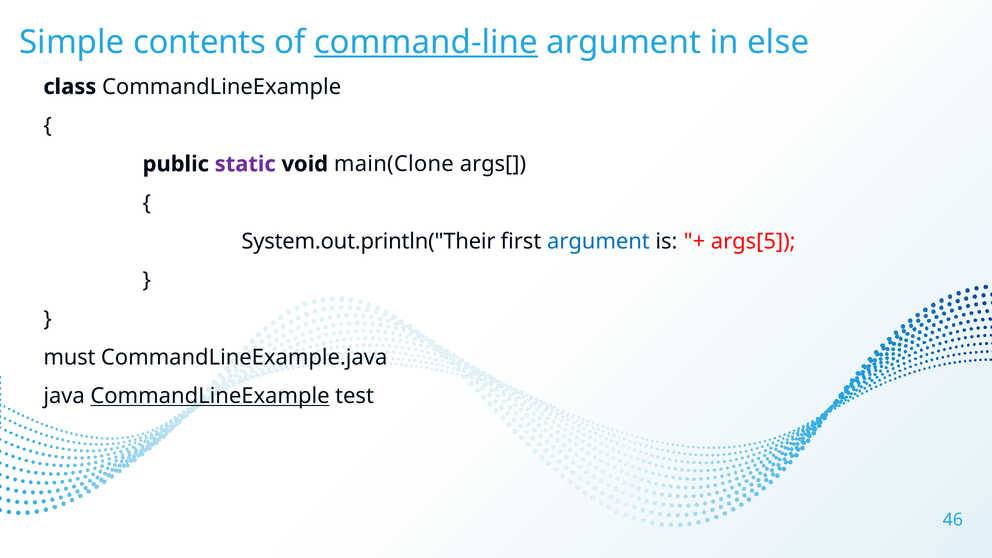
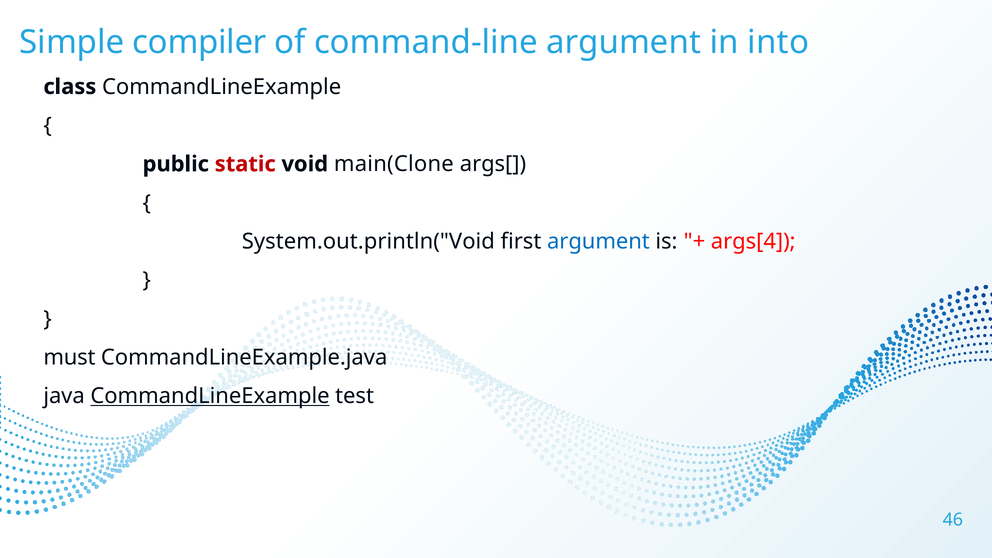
contents: contents -> compiler (199, 42)
command-line underline: present -> none (426, 42)
else: else -> into (778, 42)
static colour: purple -> red (245, 164)
System.out.println("Their: System.out.println("Their -> System.out.println("Void (368, 241)
args[5: args[5 -> args[4 (753, 241)
